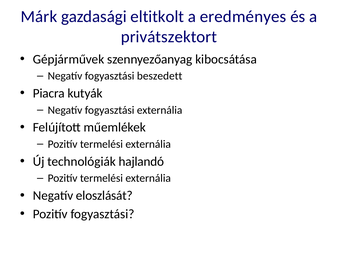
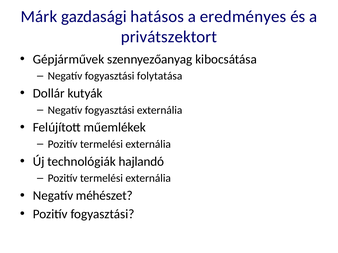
eltitkolt: eltitkolt -> hatásos (157, 17)
beszedett: beszedett -> folytatása (160, 76)
Piacra: Piacra -> Dollár (49, 93)
eloszlását: eloszlását -> méhészet (104, 196)
